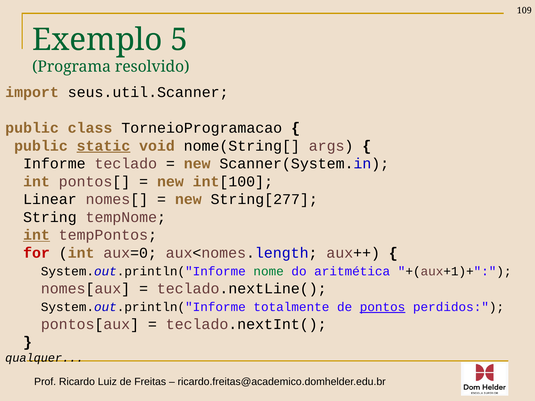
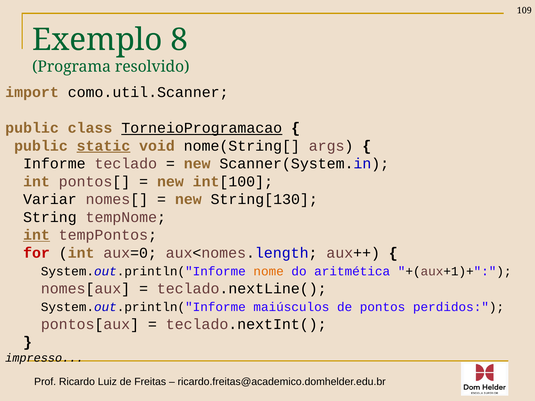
5: 5 -> 8 (179, 40)
seus.util.Scanner: seus.util.Scanner -> como.util.Scanner (148, 92)
TorneioProgramacao underline: none -> present (202, 128)
Linear: Linear -> Variar (50, 199)
String[277: String[277 -> String[130 (264, 199)
nome colour: green -> orange (269, 272)
totalmente: totalmente -> maiúsculos (291, 307)
pontos underline: present -> none (383, 307)
qualquer: qualquer -> impresso (44, 358)
